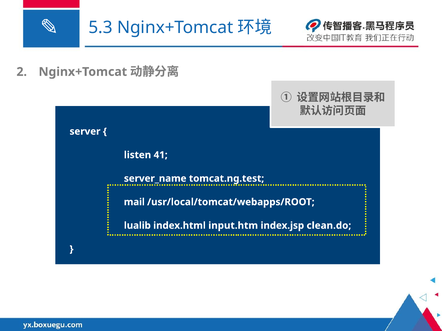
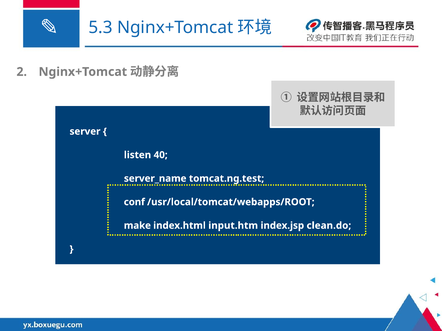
41: 41 -> 40 (161, 155)
mail: mail -> conf (134, 202)
lualib: lualib -> make (137, 226)
